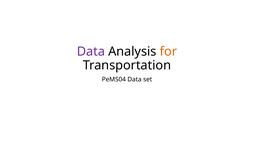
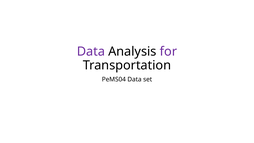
for colour: orange -> purple (168, 52)
